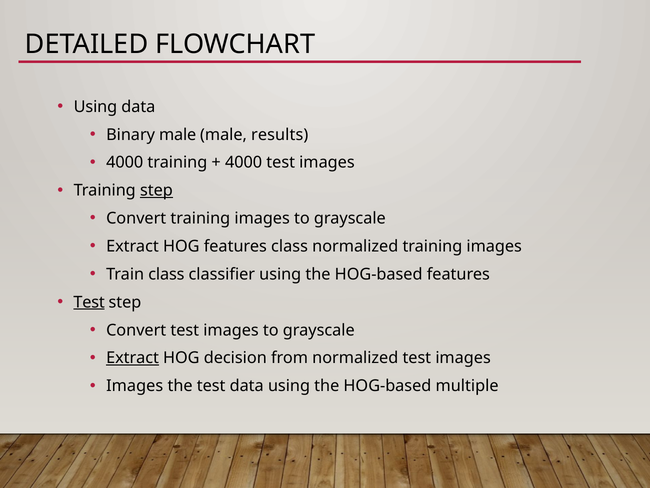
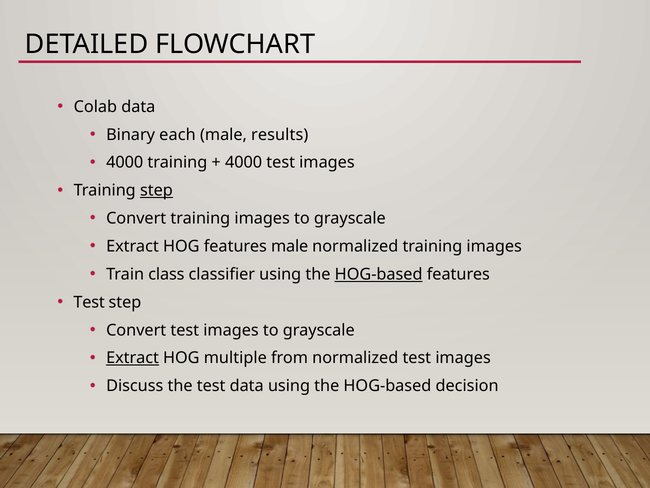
Using: Using -> Colab (95, 107)
Binary male: male -> each (177, 135)
features class: class -> male (290, 246)
HOG-based underline: none -> present (379, 274)
Test underline: present -> none (89, 302)
decision: decision -> multiple (235, 358)
Images: Images -> Discuss (135, 386)
multiple: multiple -> decision (467, 386)
